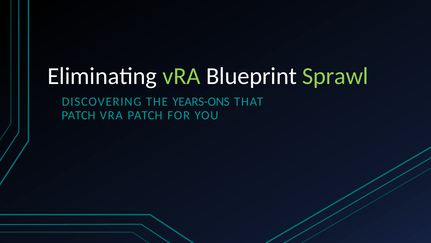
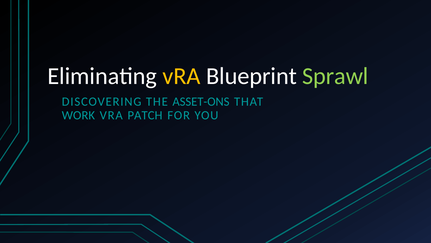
vRA colour: light green -> yellow (181, 76)
YEARS-ONS: YEARS-ONS -> ASSET-ONS (201, 101)
PATCH: PATCH -> WORK (78, 115)
